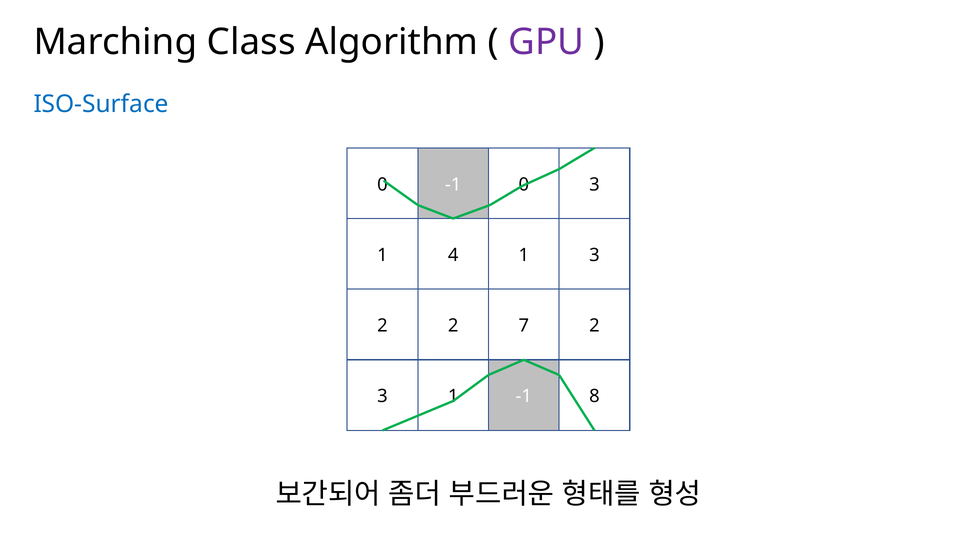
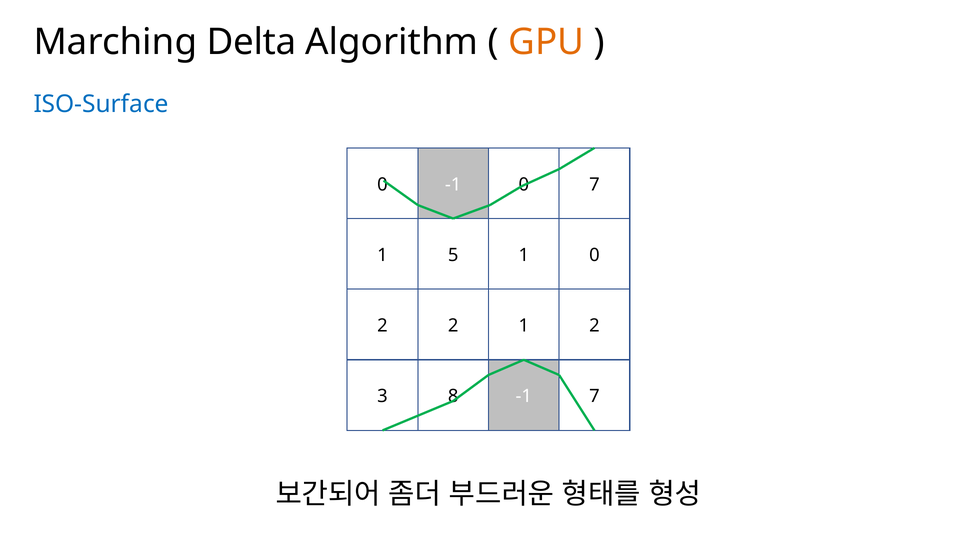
Class: Class -> Delta (251, 42)
GPU colour: purple -> orange (546, 42)
0 3: 3 -> 7 (594, 185)
4: 4 -> 5 (453, 255)
1 3: 3 -> 0 (594, 255)
2 7: 7 -> 1 (524, 326)
1: 1 -> 8 (453, 397)
-1 8: 8 -> 7 (594, 397)
